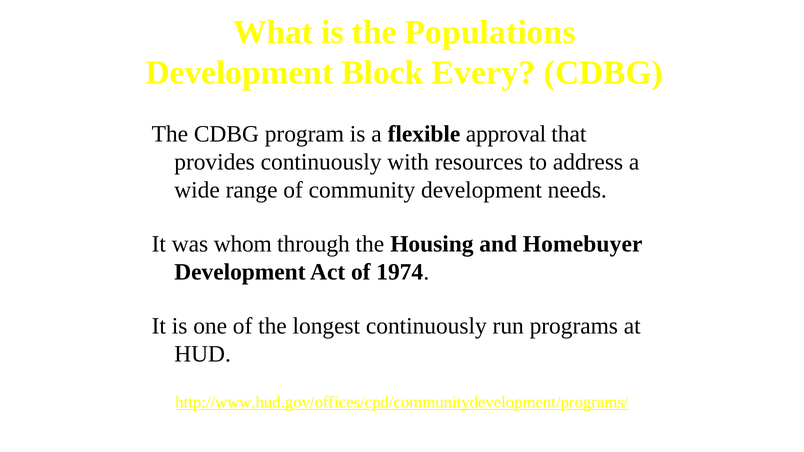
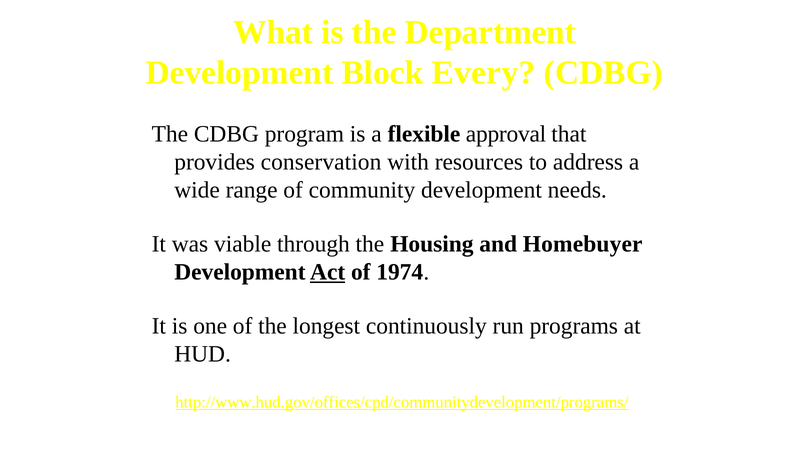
Populations: Populations -> Department (490, 32)
provides continuously: continuously -> conservation (321, 162)
whom: whom -> viable (243, 244)
Act underline: none -> present (328, 272)
